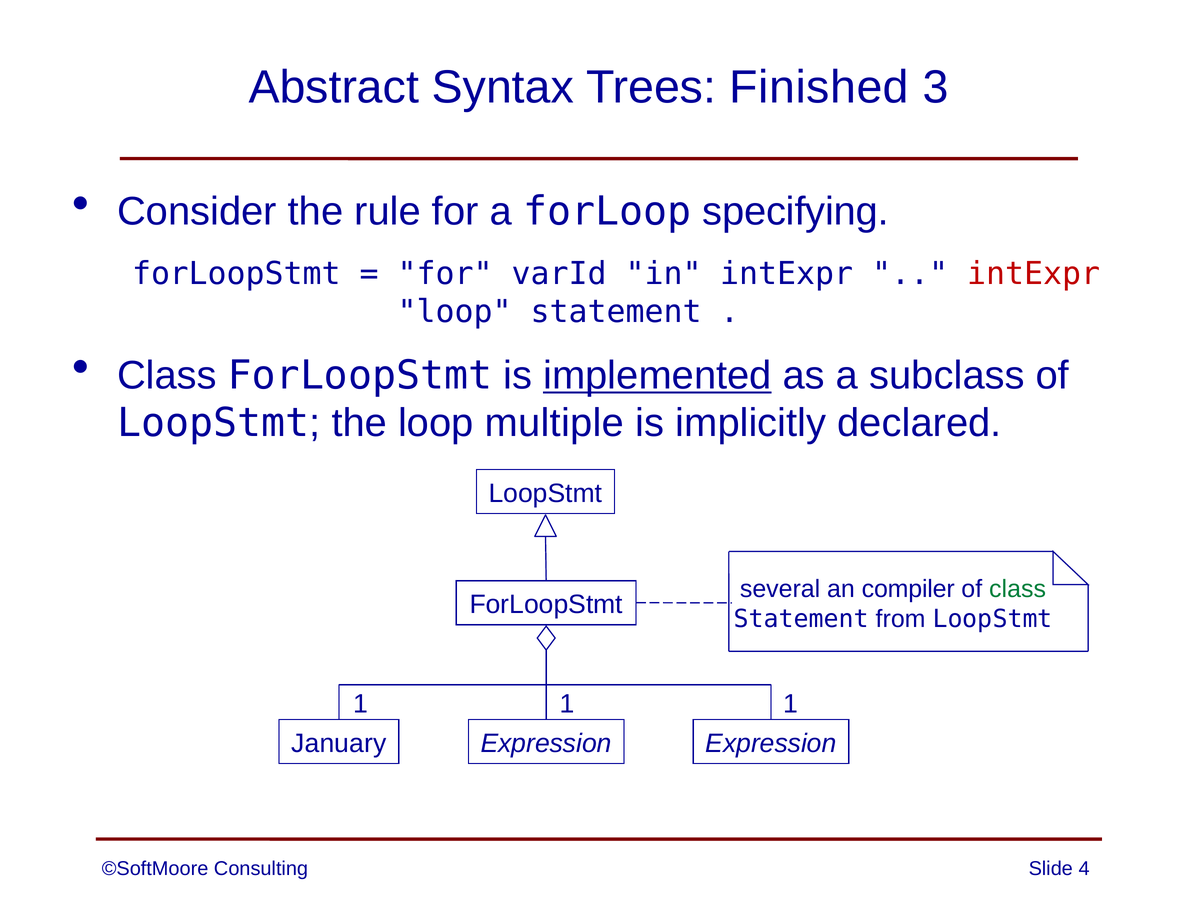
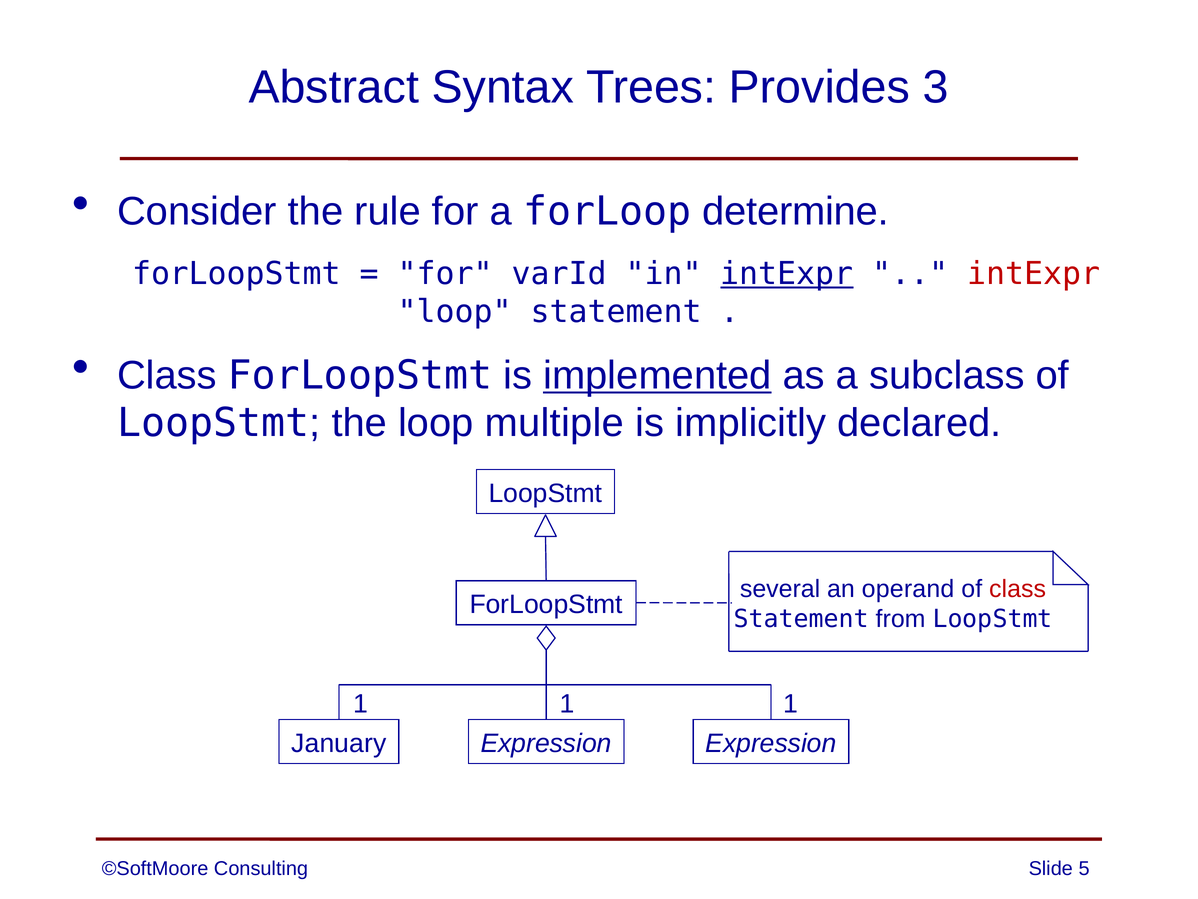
Finished: Finished -> Provides (819, 87)
specifying: specifying -> determine (796, 211)
intExpr underline: none -> present (787, 274)
compiler: compiler -> operand (908, 589)
class colour: green -> red (1018, 589)
4: 4 -> 5 (1084, 868)
